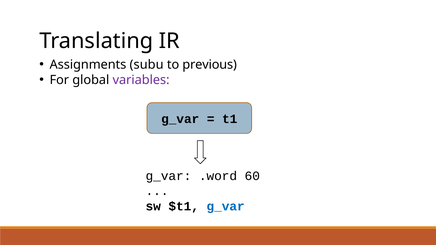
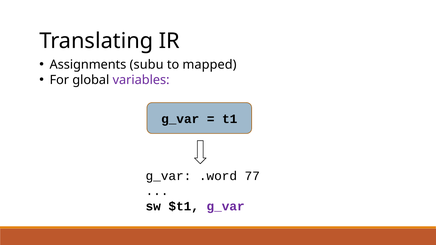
previous: previous -> mapped (210, 65)
60: 60 -> 77 (252, 176)
g_var colour: blue -> purple (226, 207)
